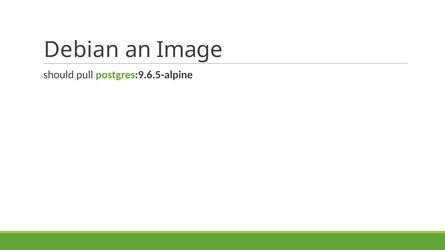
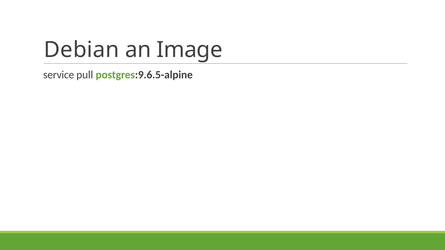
should: should -> service (59, 75)
